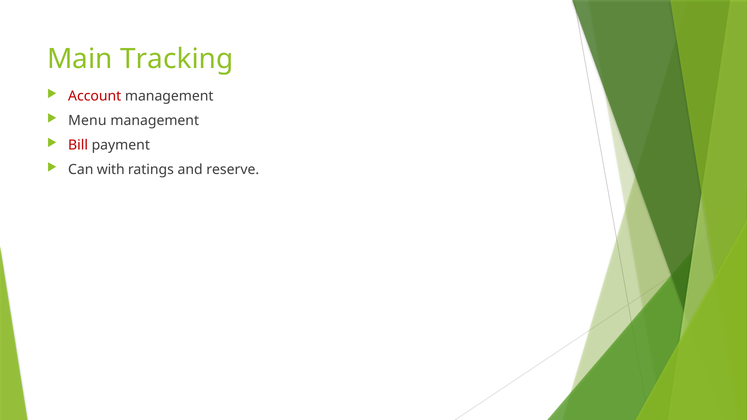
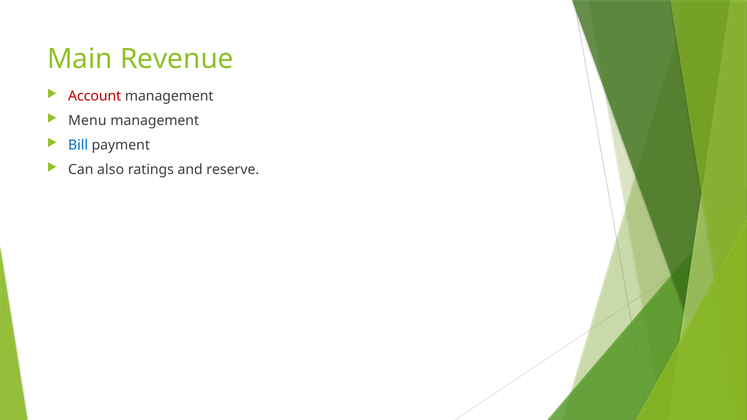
Tracking: Tracking -> Revenue (177, 59)
Bill colour: red -> blue (78, 145)
with: with -> also (111, 170)
